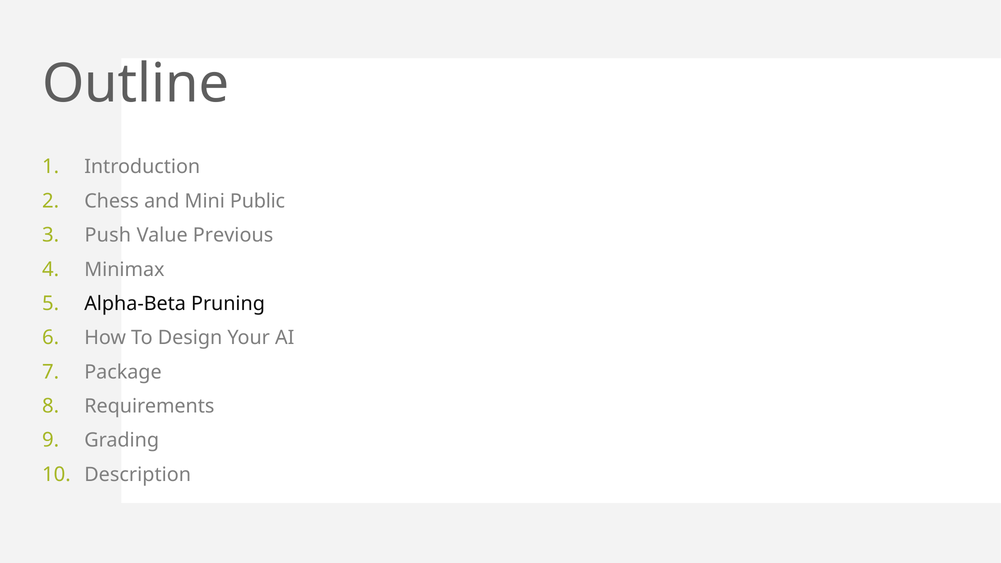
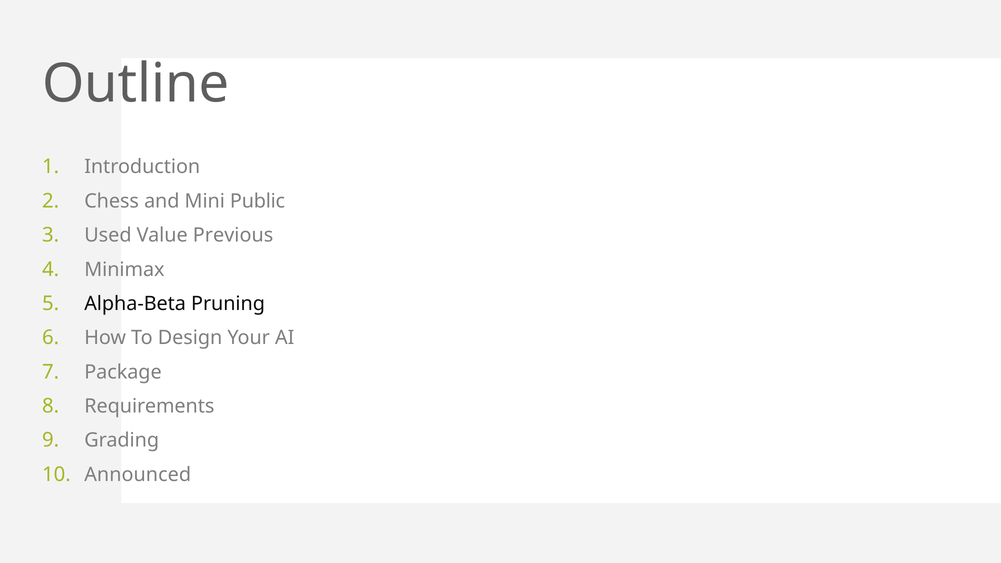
Push: Push -> Used (108, 235)
Description: Description -> Announced (138, 475)
